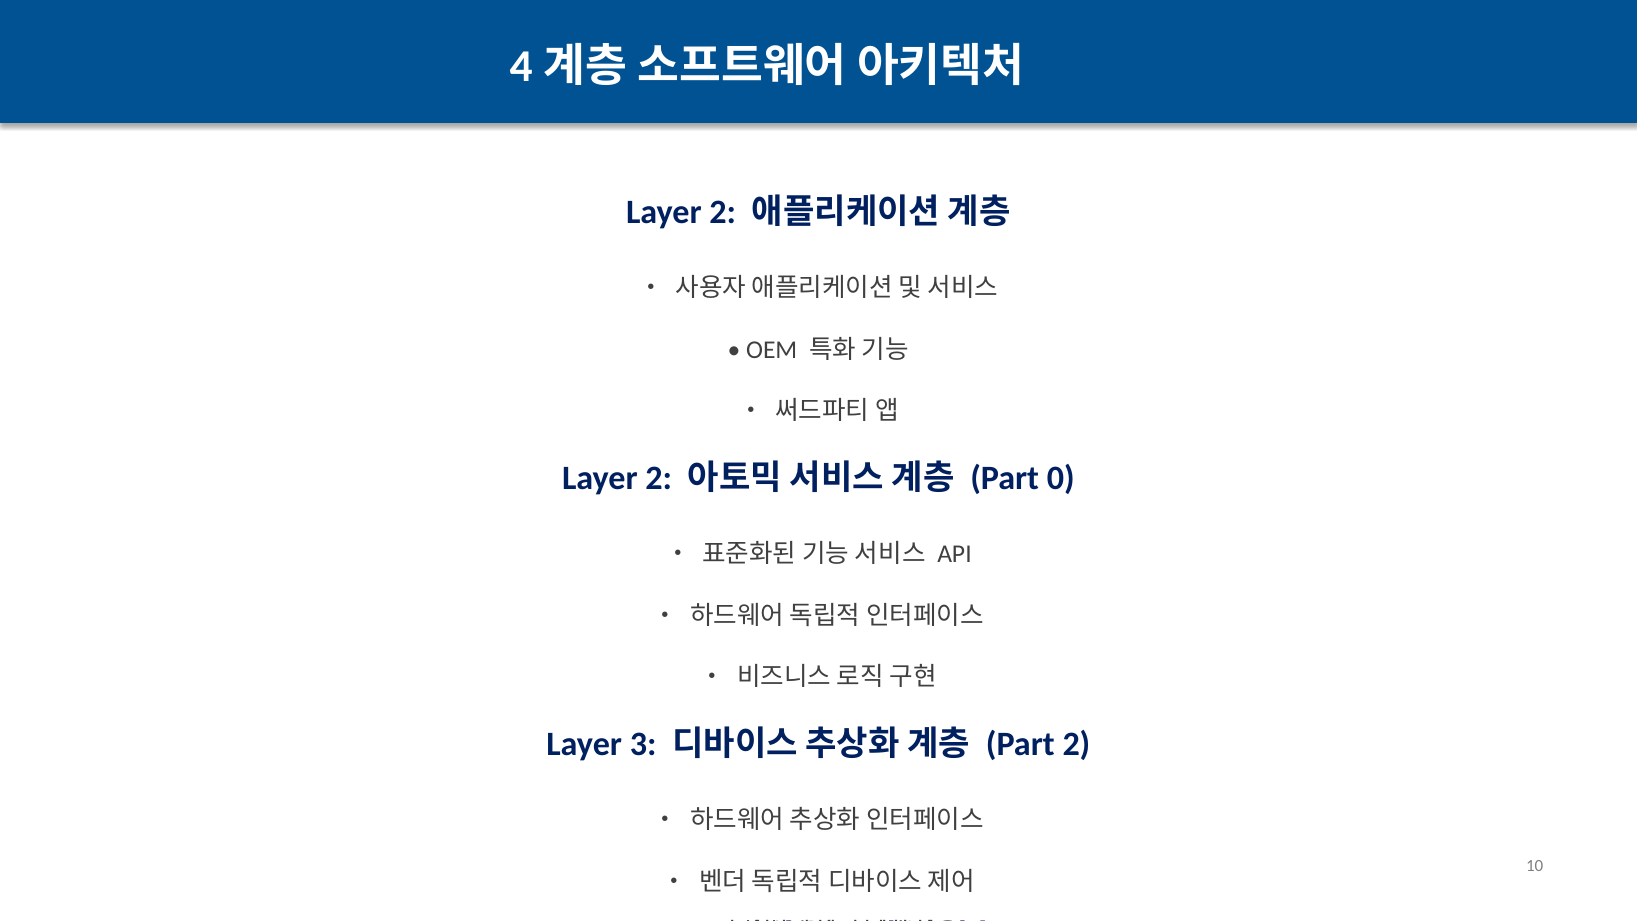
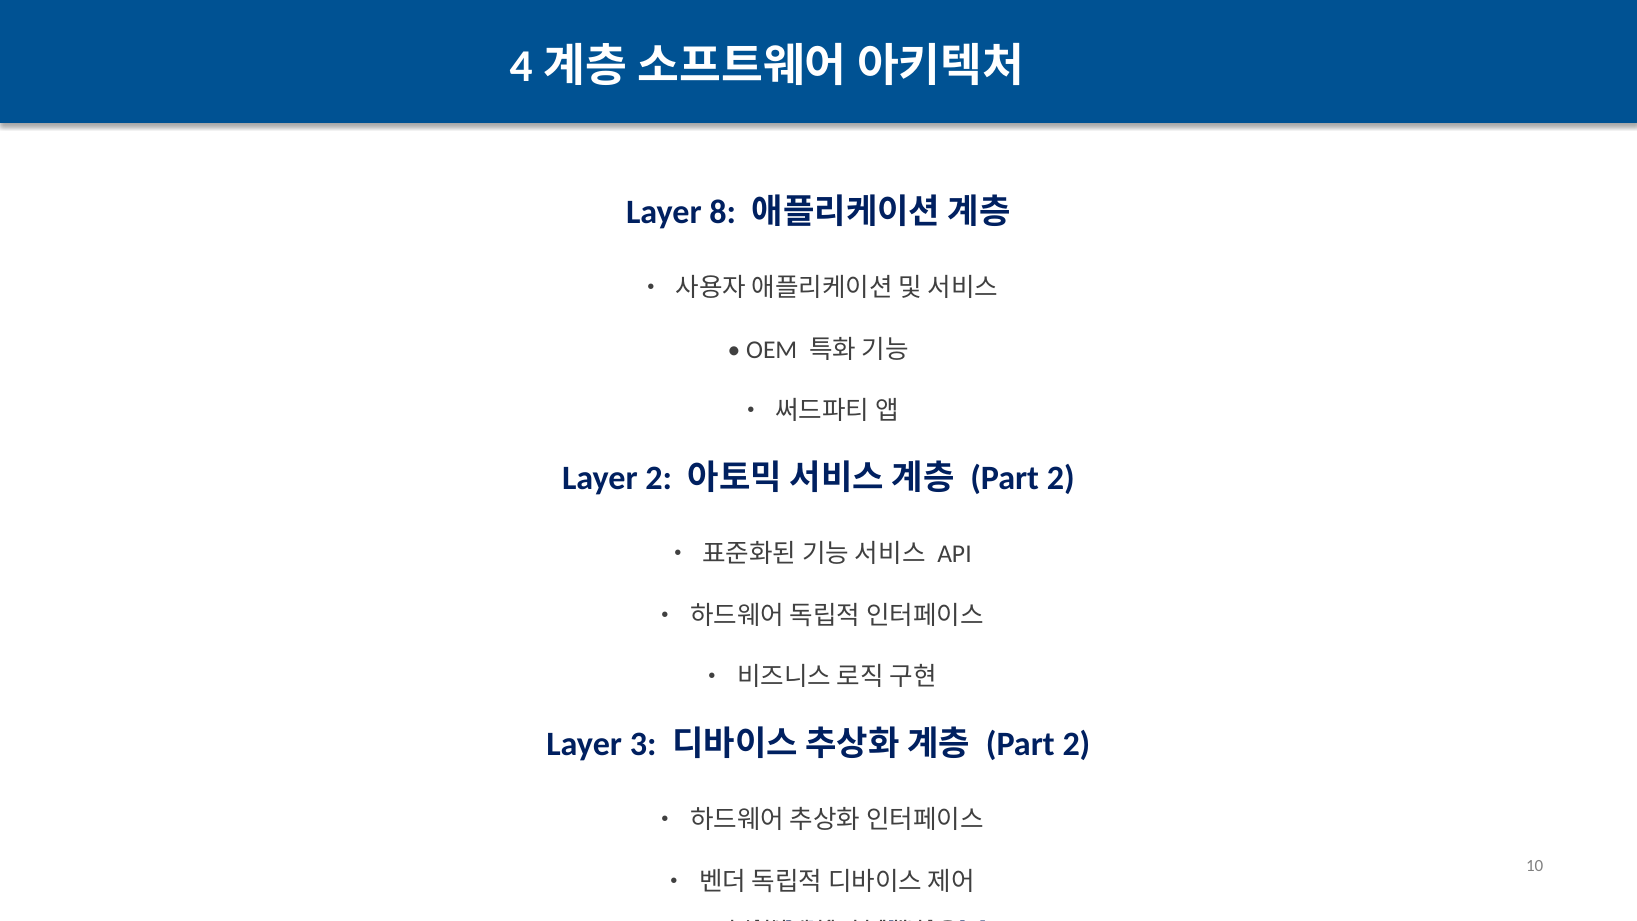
2: 2 -> 8 (723, 212)
0: 0 -> 2 (1061, 478)
